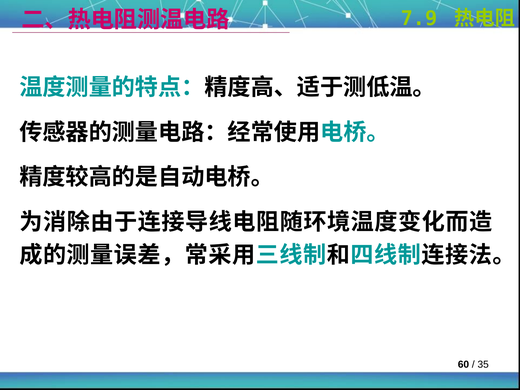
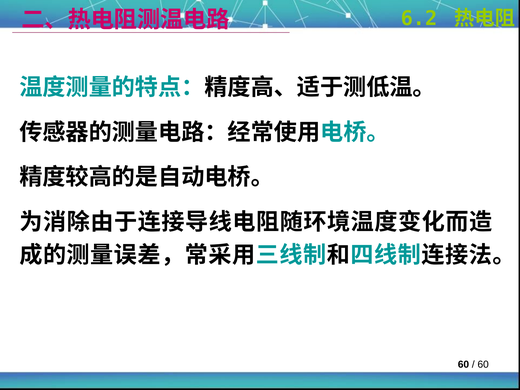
7.9: 7.9 -> 6.2 (419, 18)
35: 35 -> 60 (483, 365)
